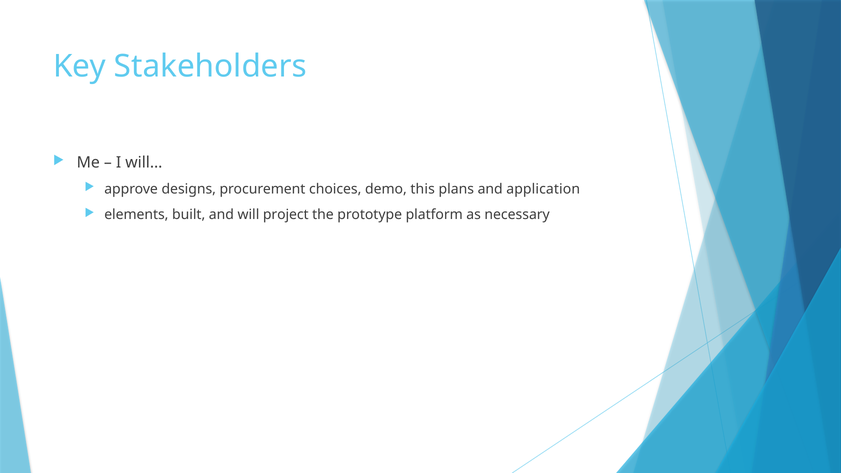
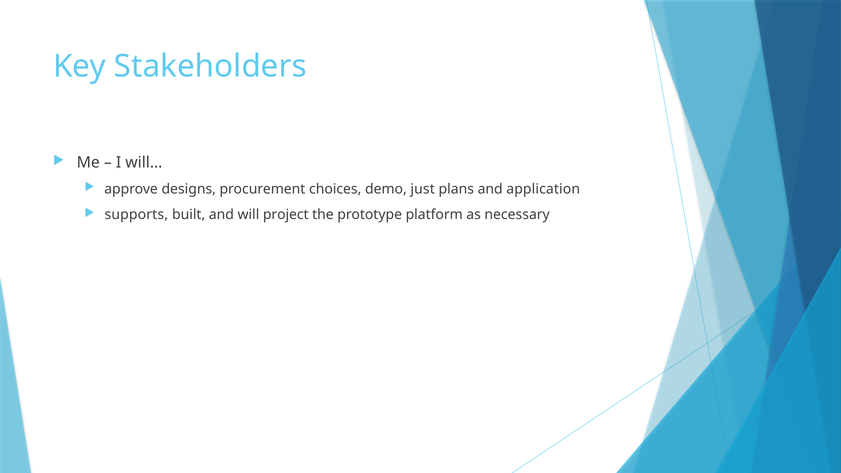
this: this -> just (423, 189)
elements: elements -> supports (136, 215)
